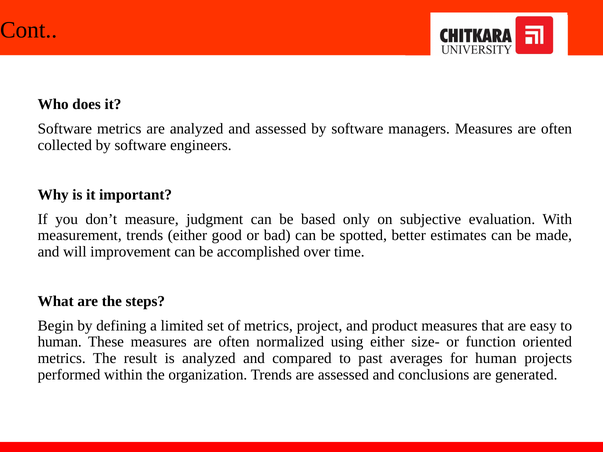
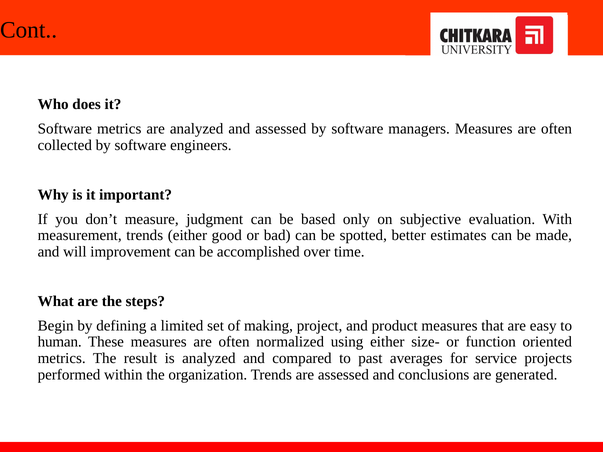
of metrics: metrics -> making (269, 326)
for human: human -> service (496, 358)
